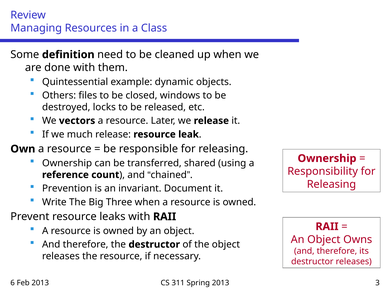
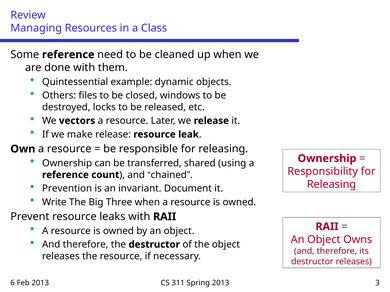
Some definition: definition -> reference (68, 55)
much: much -> make (80, 135)
